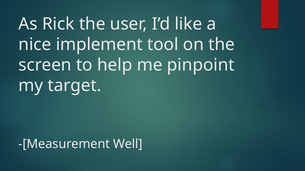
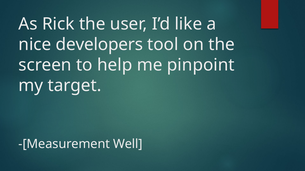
implement: implement -> developers (99, 45)
